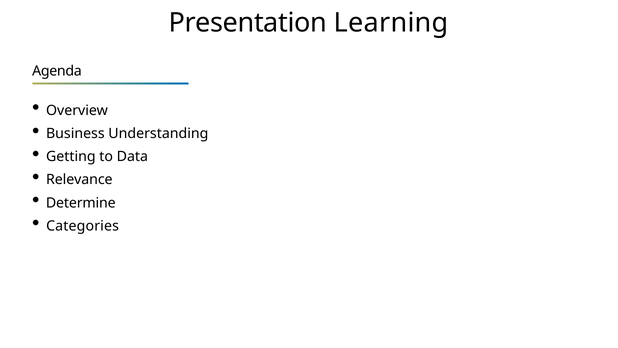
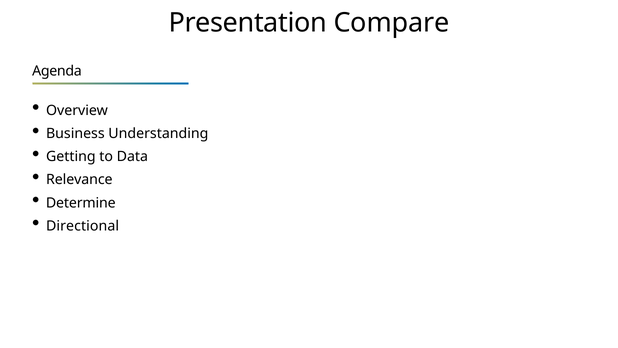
Learning: Learning -> Compare (391, 23)
Categories: Categories -> Directional (83, 226)
